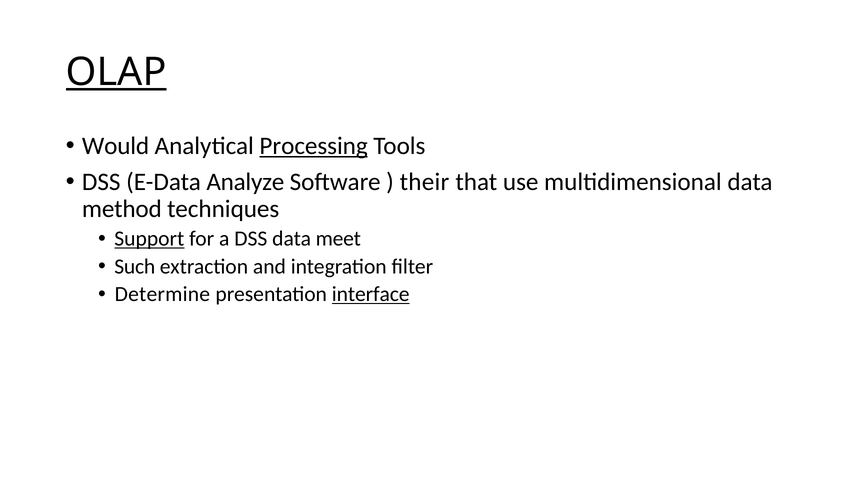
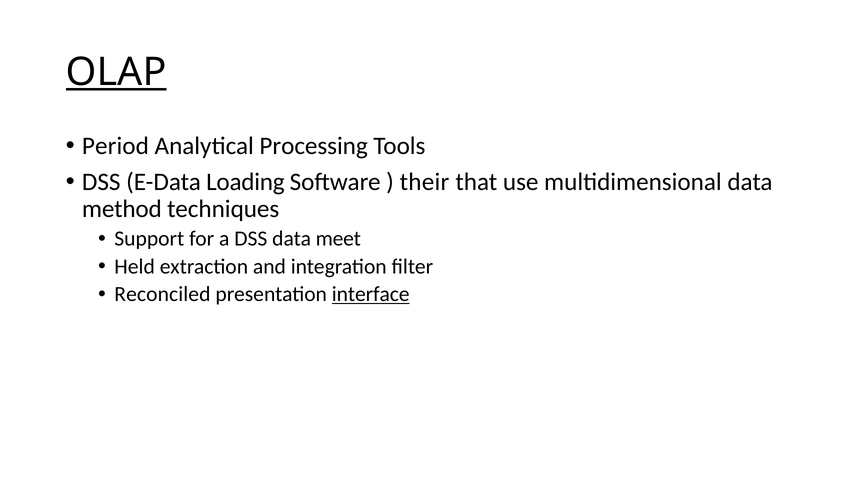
Would: Would -> Period (115, 146)
Processing underline: present -> none (314, 146)
Analyze: Analyze -> Loading (245, 182)
Support underline: present -> none (149, 239)
Such: Such -> Held (135, 267)
Determine: Determine -> Reconciled (162, 295)
